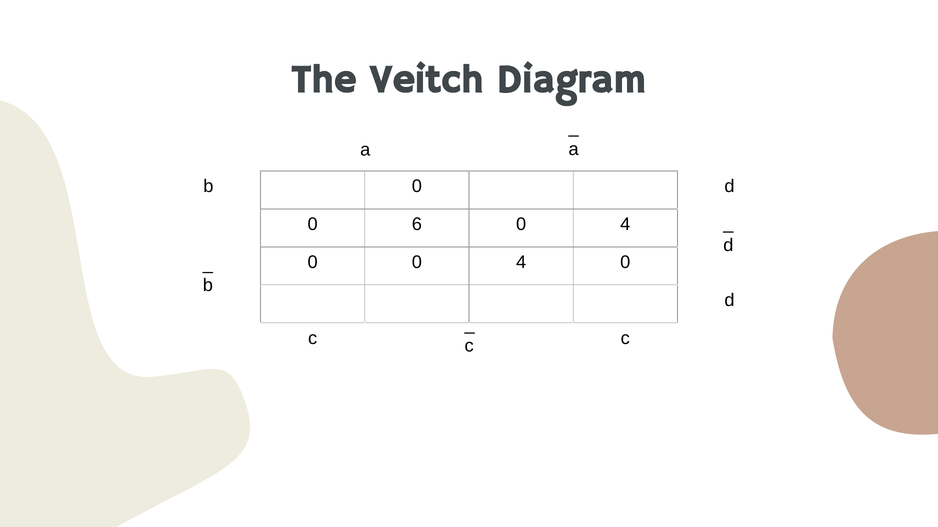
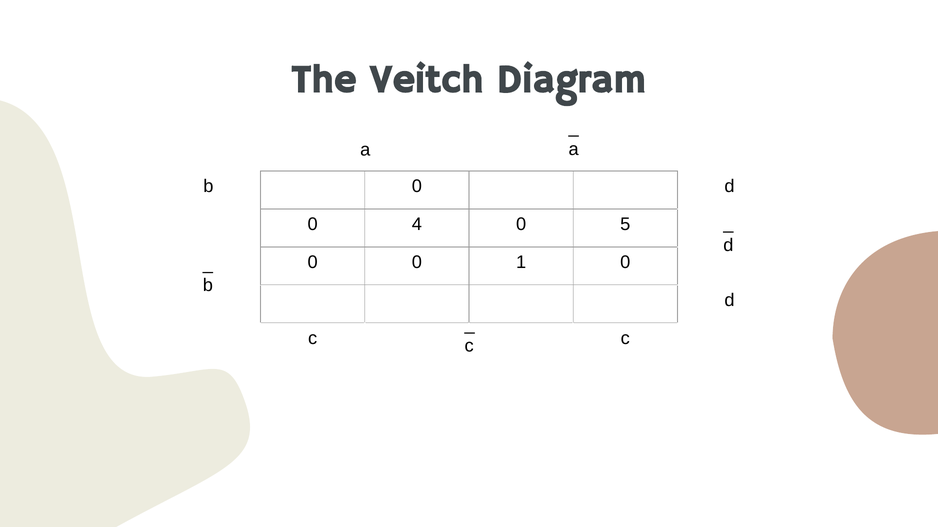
6: 6 -> 4 (417, 224)
4: 4 -> 5 (625, 224)
0 0 4: 4 -> 1 (521, 262)
